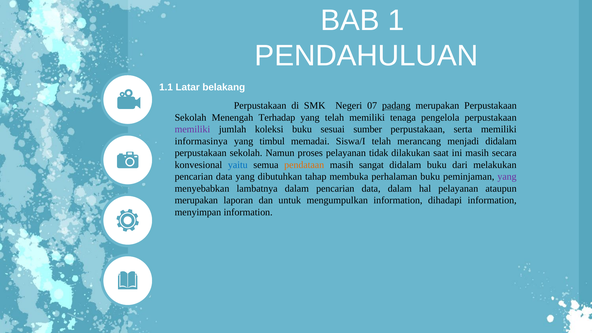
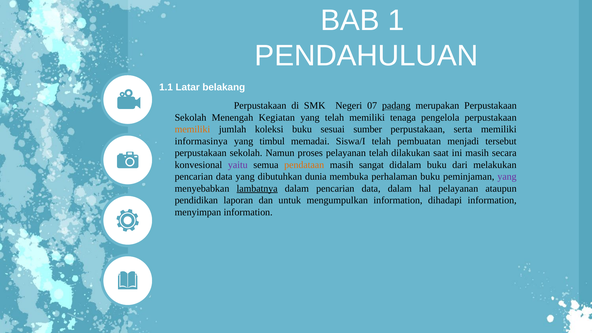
Terhadap: Terhadap -> Kegiatan (277, 117)
memiliki colour: purple -> orange (192, 129)
merancang: merancang -> pembuatan (419, 141)
menjadi didalam: didalam -> tersebut (501, 141)
pelayanan tidak: tidak -> telah (379, 153)
yaitu colour: blue -> purple (238, 165)
tahap: tahap -> dunia (316, 177)
lambatnya underline: none -> present (257, 188)
merupakan: merupakan -> pendidikan (196, 200)
